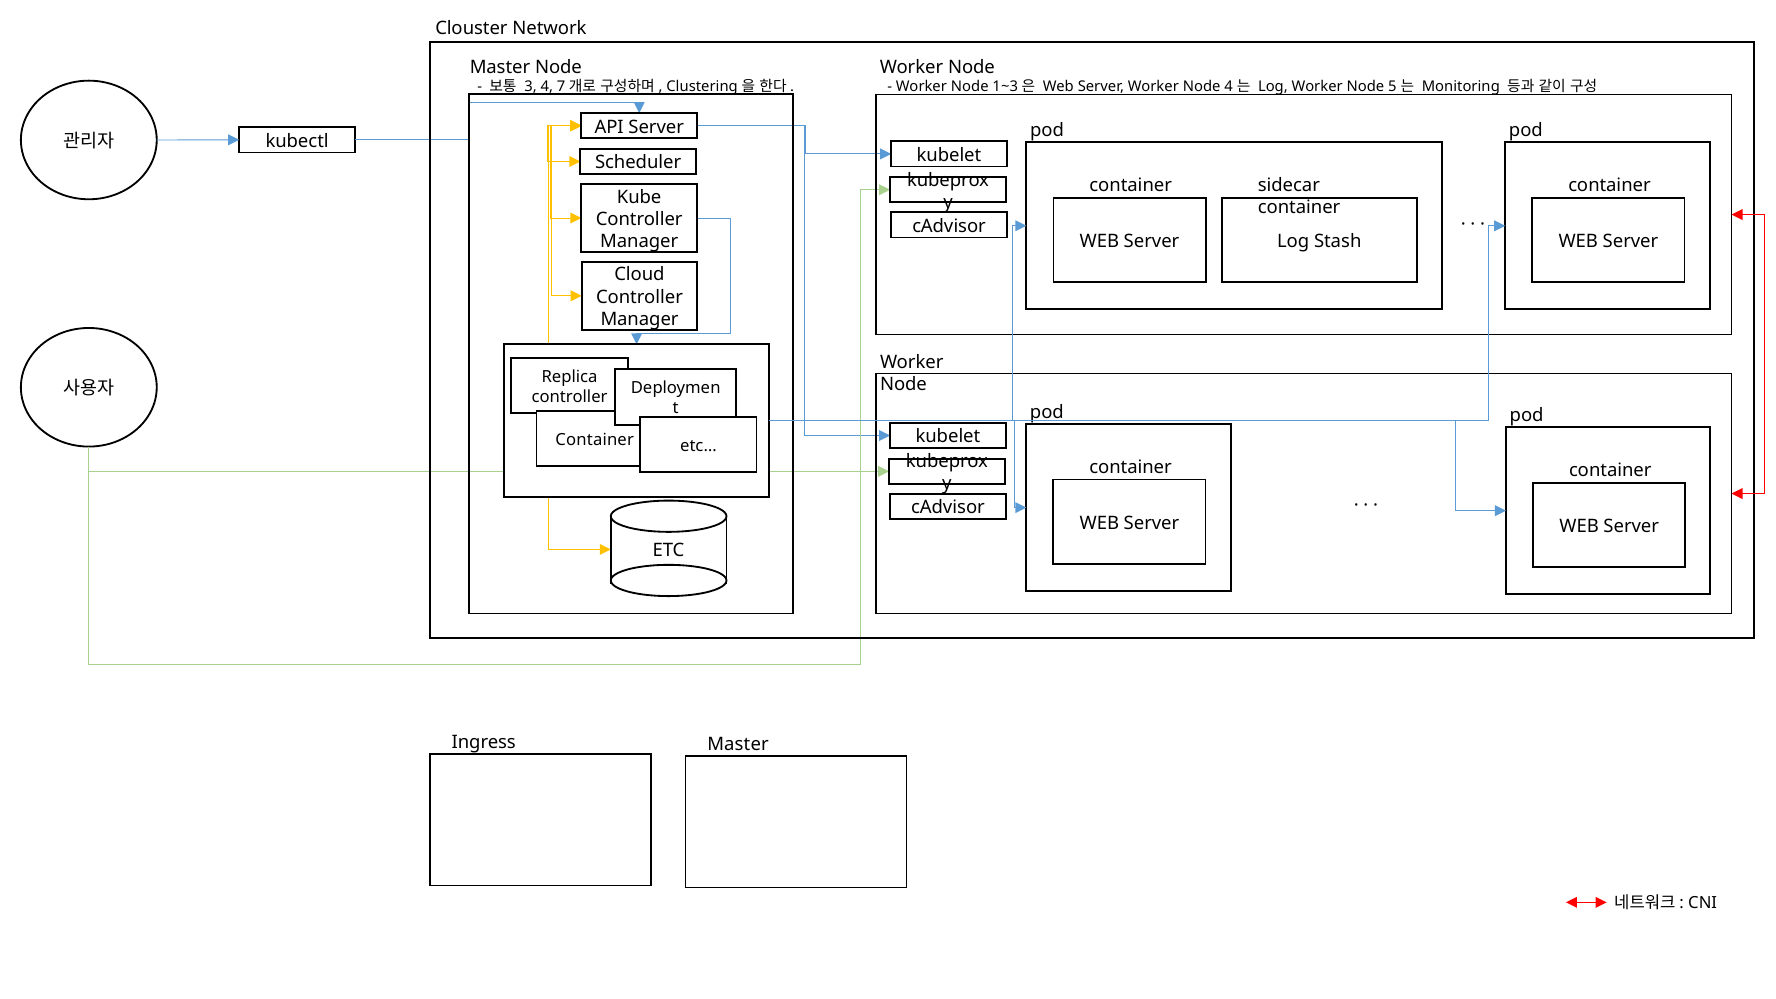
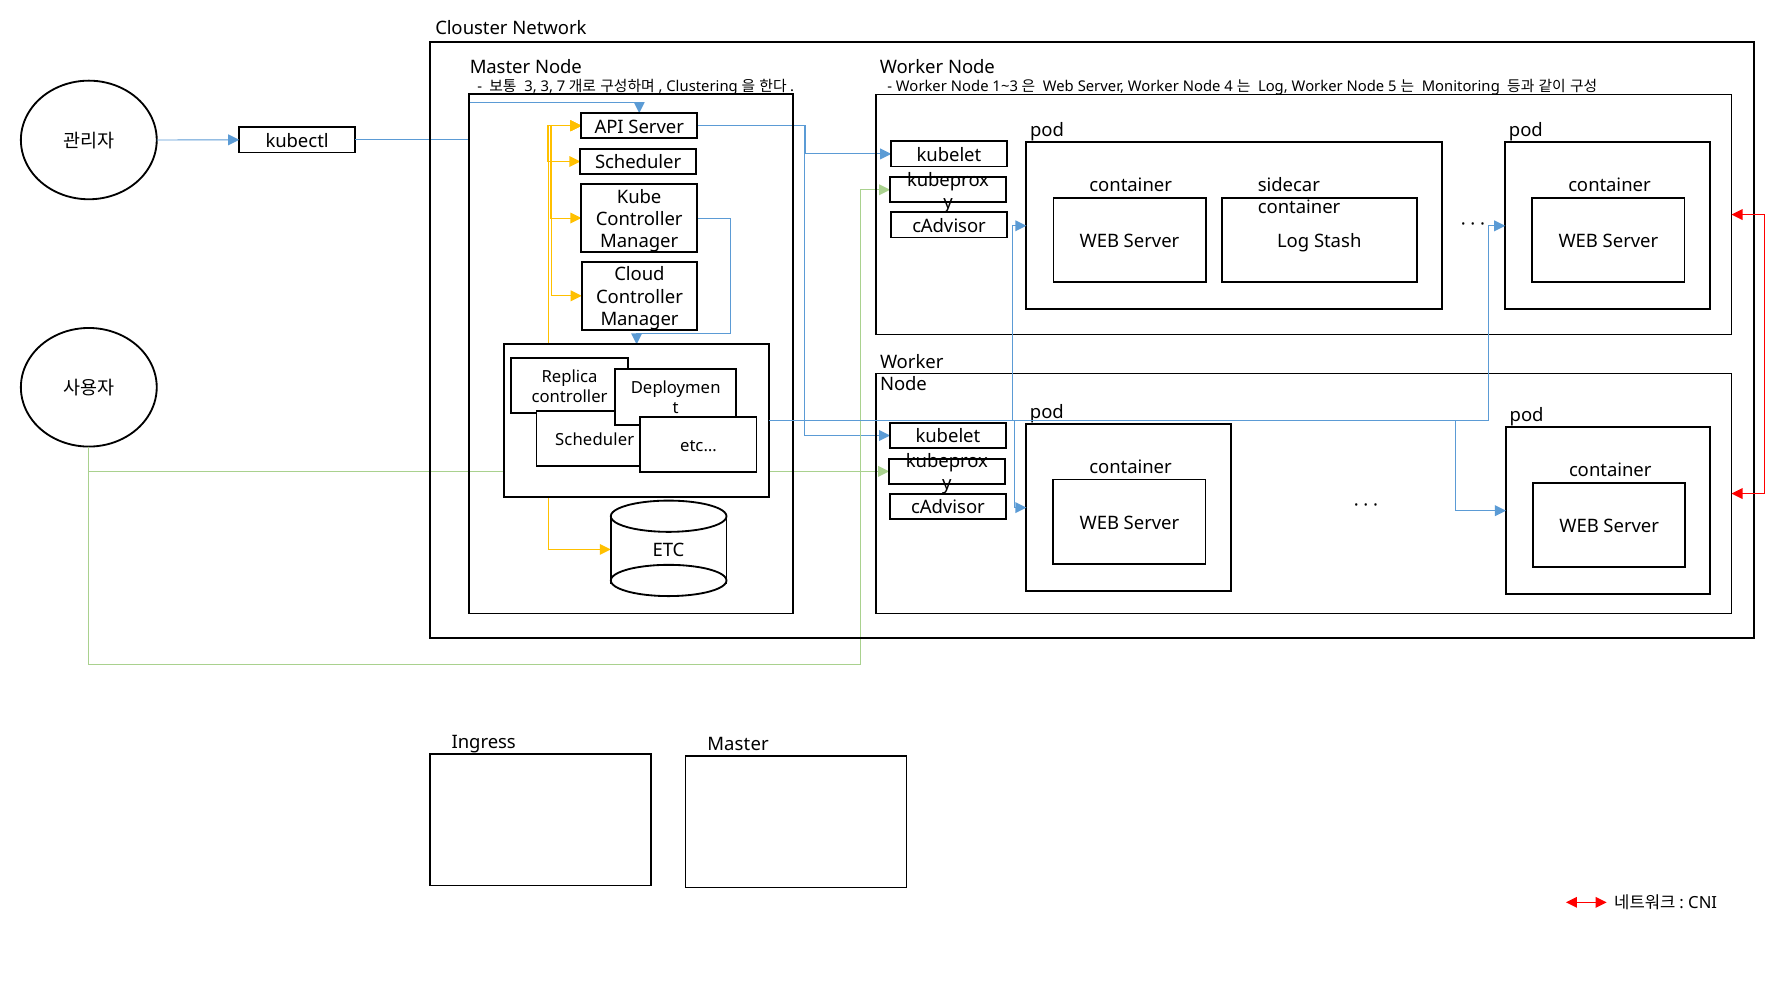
3 4: 4 -> 3 (547, 87)
Container: Container -> Scheduler (595, 440)
